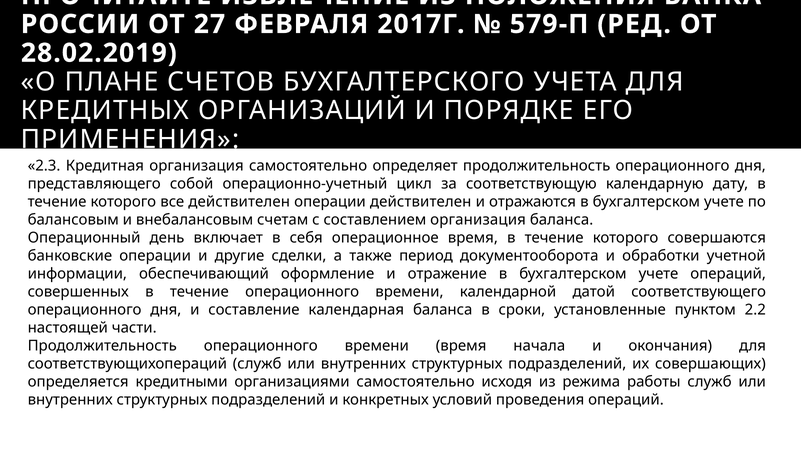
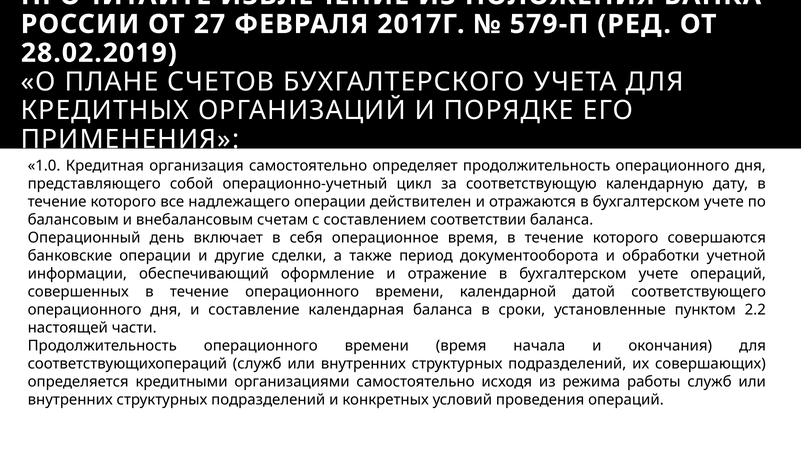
2.3: 2.3 -> 1.0 (44, 166)
все действителен: действителен -> надлежащего (239, 202)
составлением организация: организация -> соответствии (478, 220)
